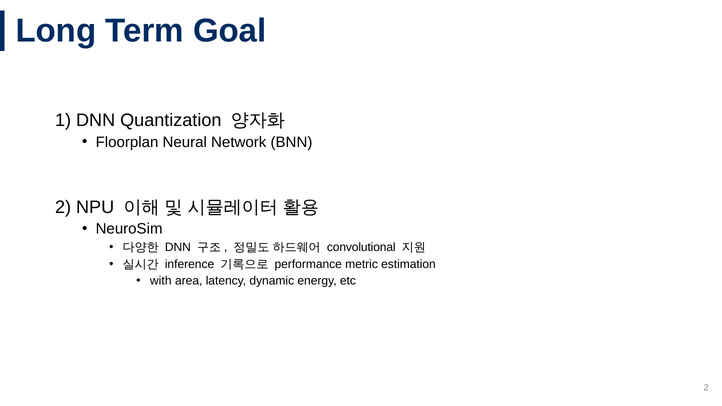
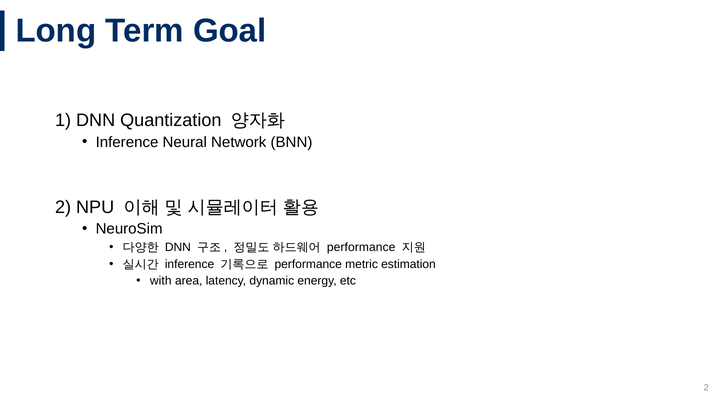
Floorplan: Floorplan -> Inference (127, 142)
convolutional: convolutional -> performance (361, 247)
